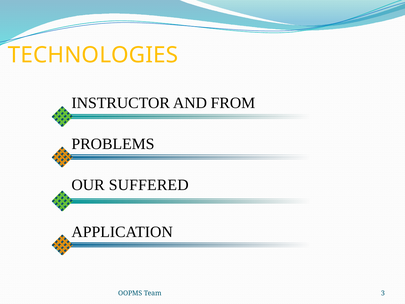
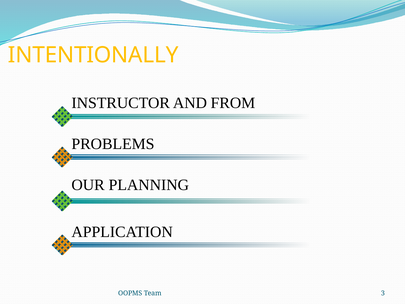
TECHNOLOGIES: TECHNOLOGIES -> INTENTIONALLY (93, 55)
SUFFERED: SUFFERED -> PLANNING (149, 185)
